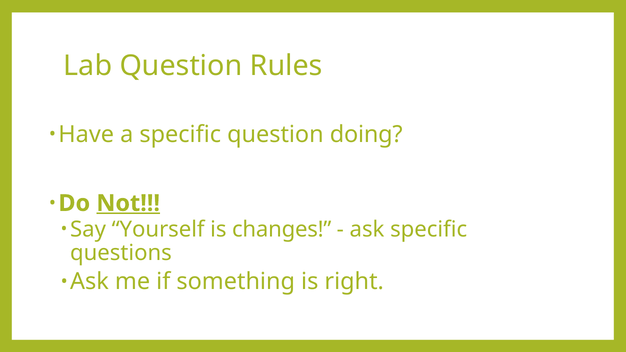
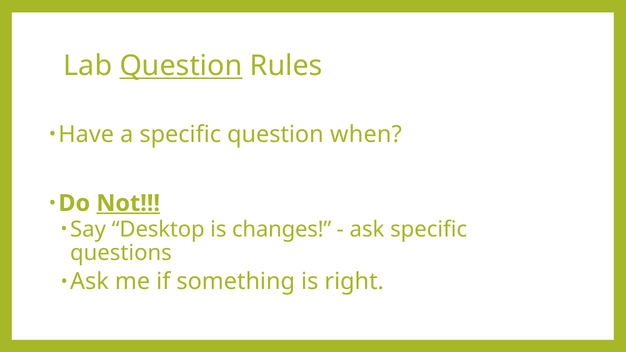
Question underline: none -> present (181, 66)
doing: doing -> when (366, 134)
Yourself: Yourself -> Desktop (158, 229)
